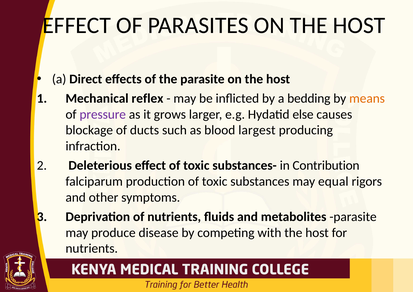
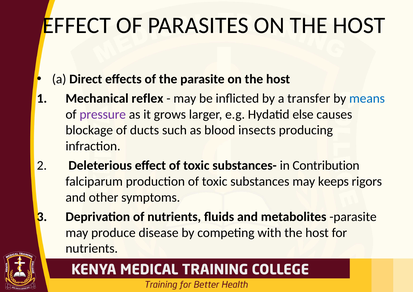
bedding: bedding -> transfer (309, 99)
means colour: orange -> blue (367, 99)
largest: largest -> insects (257, 130)
equal: equal -> keeps (333, 182)
